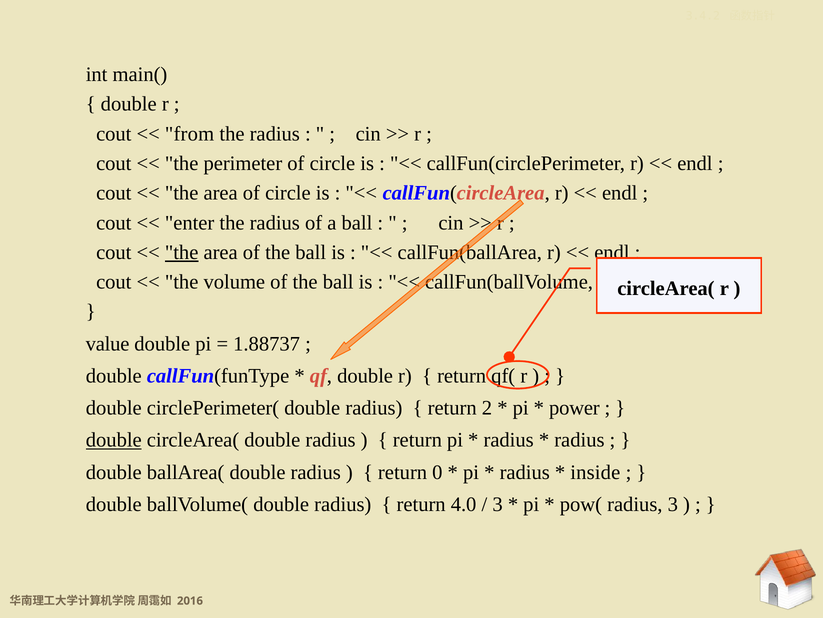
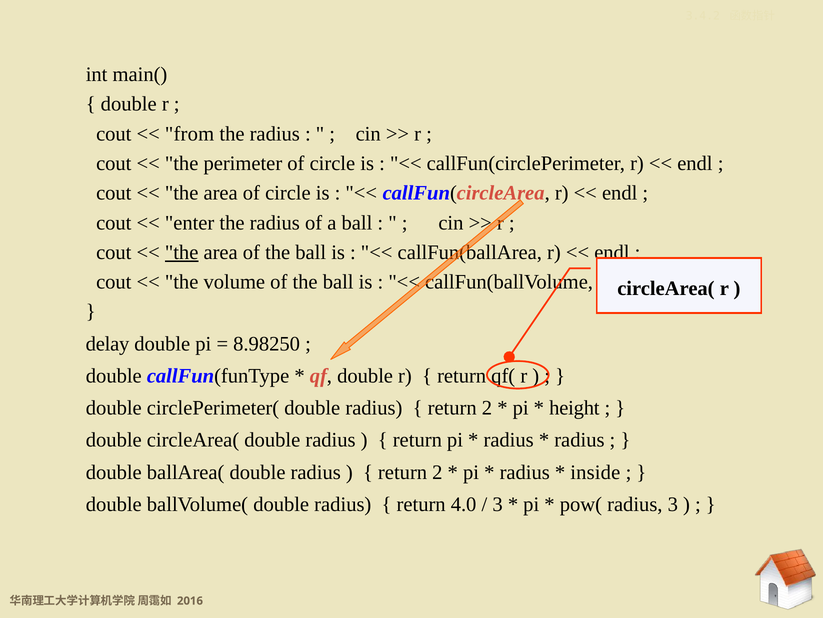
value: value -> delay (108, 343)
1.88737: 1.88737 -> 8.98250 (267, 343)
power: power -> height (574, 408)
double underline: present -> none (114, 440)
0: 0 -> 2 (437, 472)
